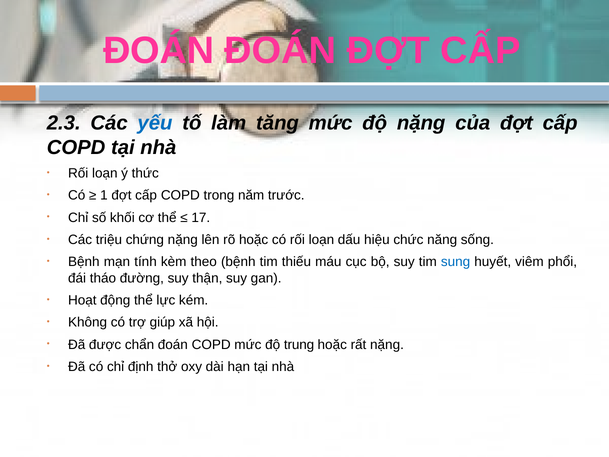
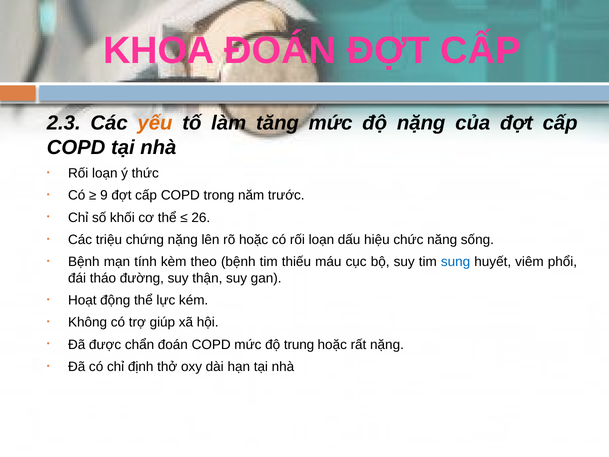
ĐOÁN: ĐOÁN -> KHOA (159, 51)
yếu colour: blue -> orange (155, 123)
1: 1 -> 9 (104, 195)
17: 17 -> 26 (201, 218)
